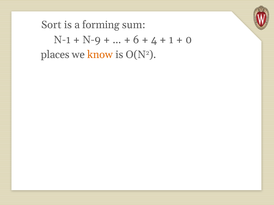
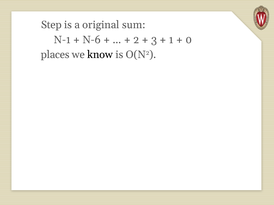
Sort: Sort -> Step (51, 25)
forming: forming -> original (101, 25)
N-9: N-9 -> N-6 (92, 40)
6: 6 -> 2 (136, 40)
4: 4 -> 3 (154, 40)
know colour: orange -> black (100, 55)
